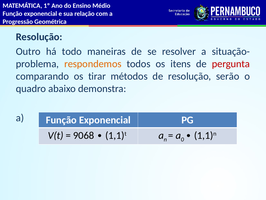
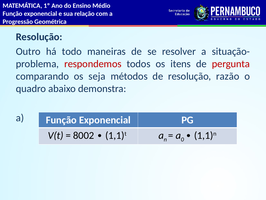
respondemos colour: orange -> red (93, 64)
tirar: tirar -> seja (97, 76)
serão: serão -> razão (228, 76)
9068: 9068 -> 8002 (84, 135)
